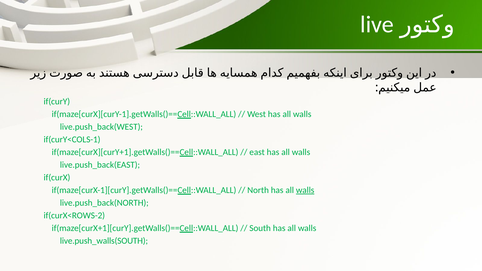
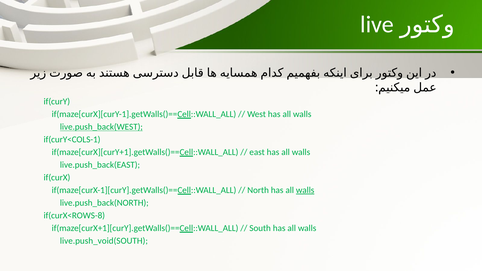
live.push_back(WEST underline: none -> present (101, 127)
if(curX<ROWS-2: if(curX<ROWS-2 -> if(curX<ROWS-8 (74, 216)
live.push_walls(SOUTH: live.push_walls(SOUTH -> live.push_void(SOUTH (104, 241)
